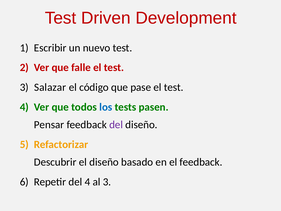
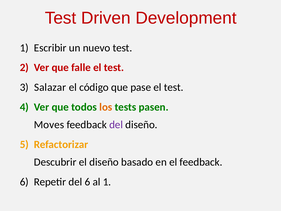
los colour: blue -> orange (106, 107)
Pensar: Pensar -> Moves (49, 125)
del 4: 4 -> 6 (87, 182)
al 3: 3 -> 1 (107, 182)
